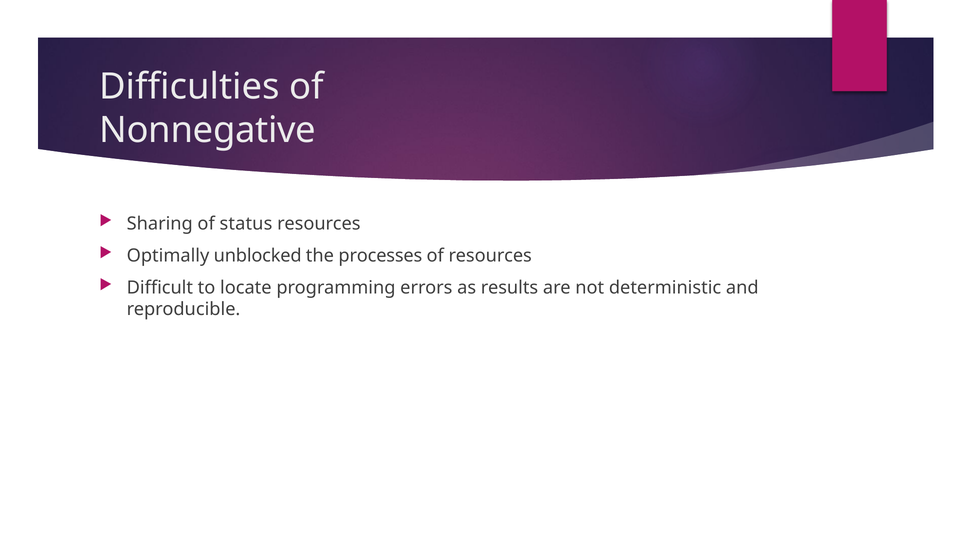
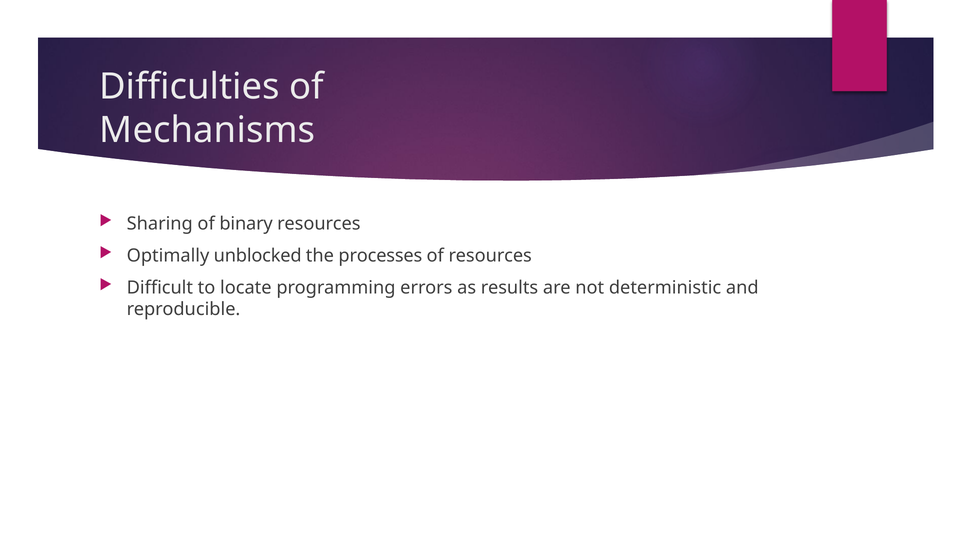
Nonnegative: Nonnegative -> Mechanisms (207, 130)
status: status -> binary (246, 223)
